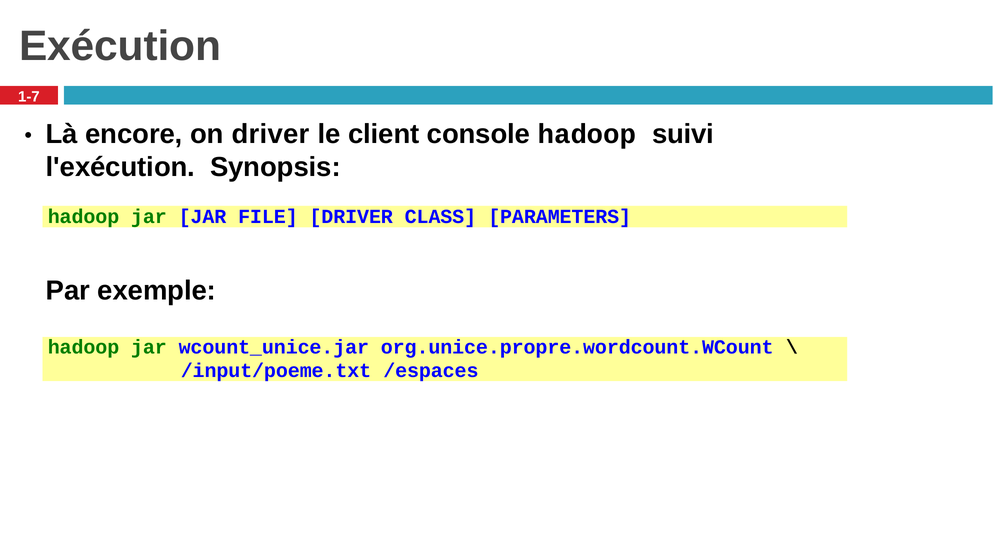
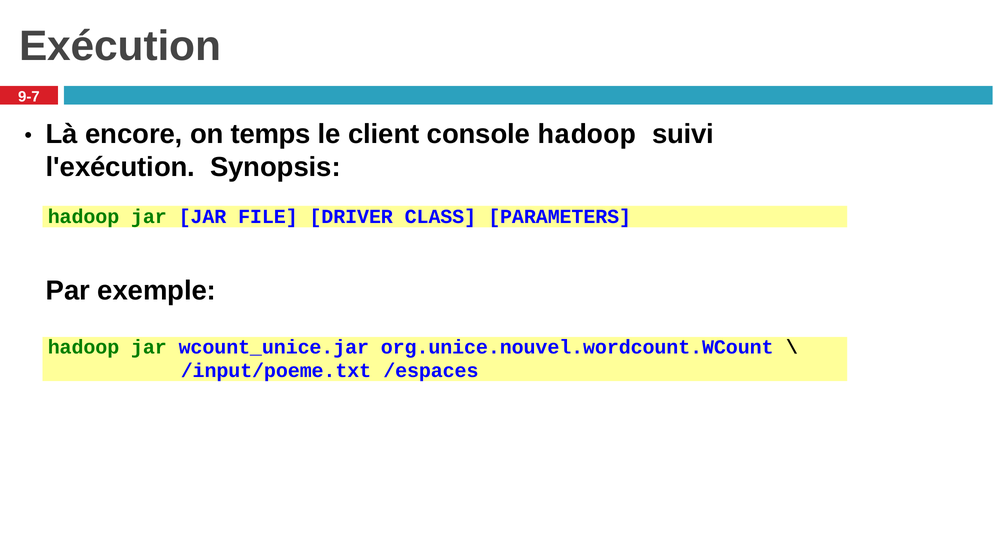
1-7: 1-7 -> 9-7 (29, 97)
on driver: driver -> temps (271, 134)
org.unice.propre.wordcount.WCount: org.unice.propre.wordcount.WCount -> org.unice.nouvel.wordcount.WCount (577, 347)
